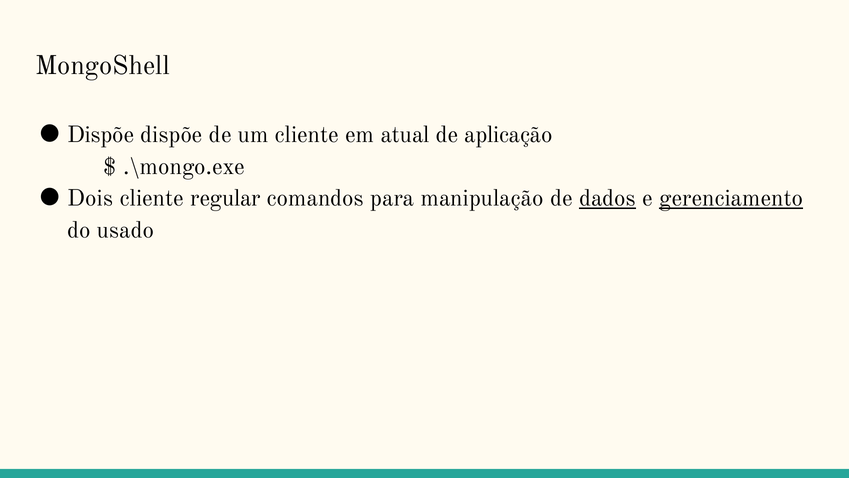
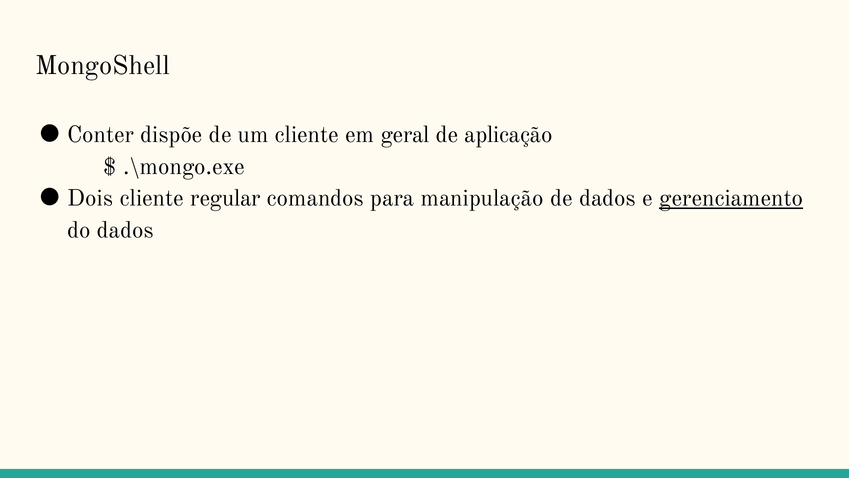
Dispõe: Dispõe -> Conter (101, 135)
atual: atual -> geral (405, 135)
dados underline: present -> none (607, 198)
do usado: usado -> dados (125, 230)
